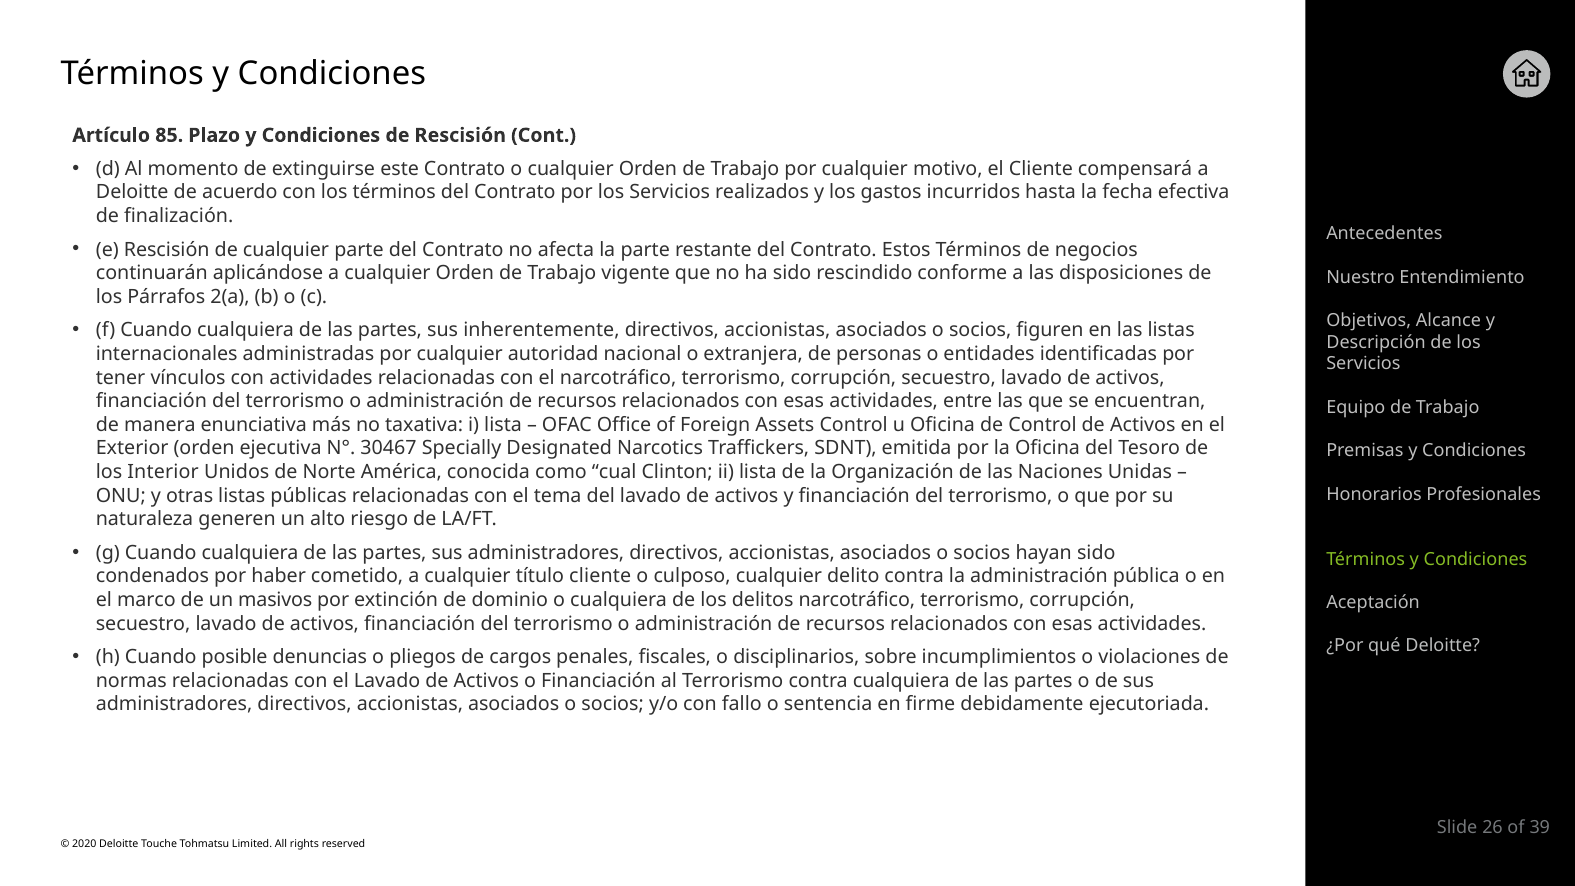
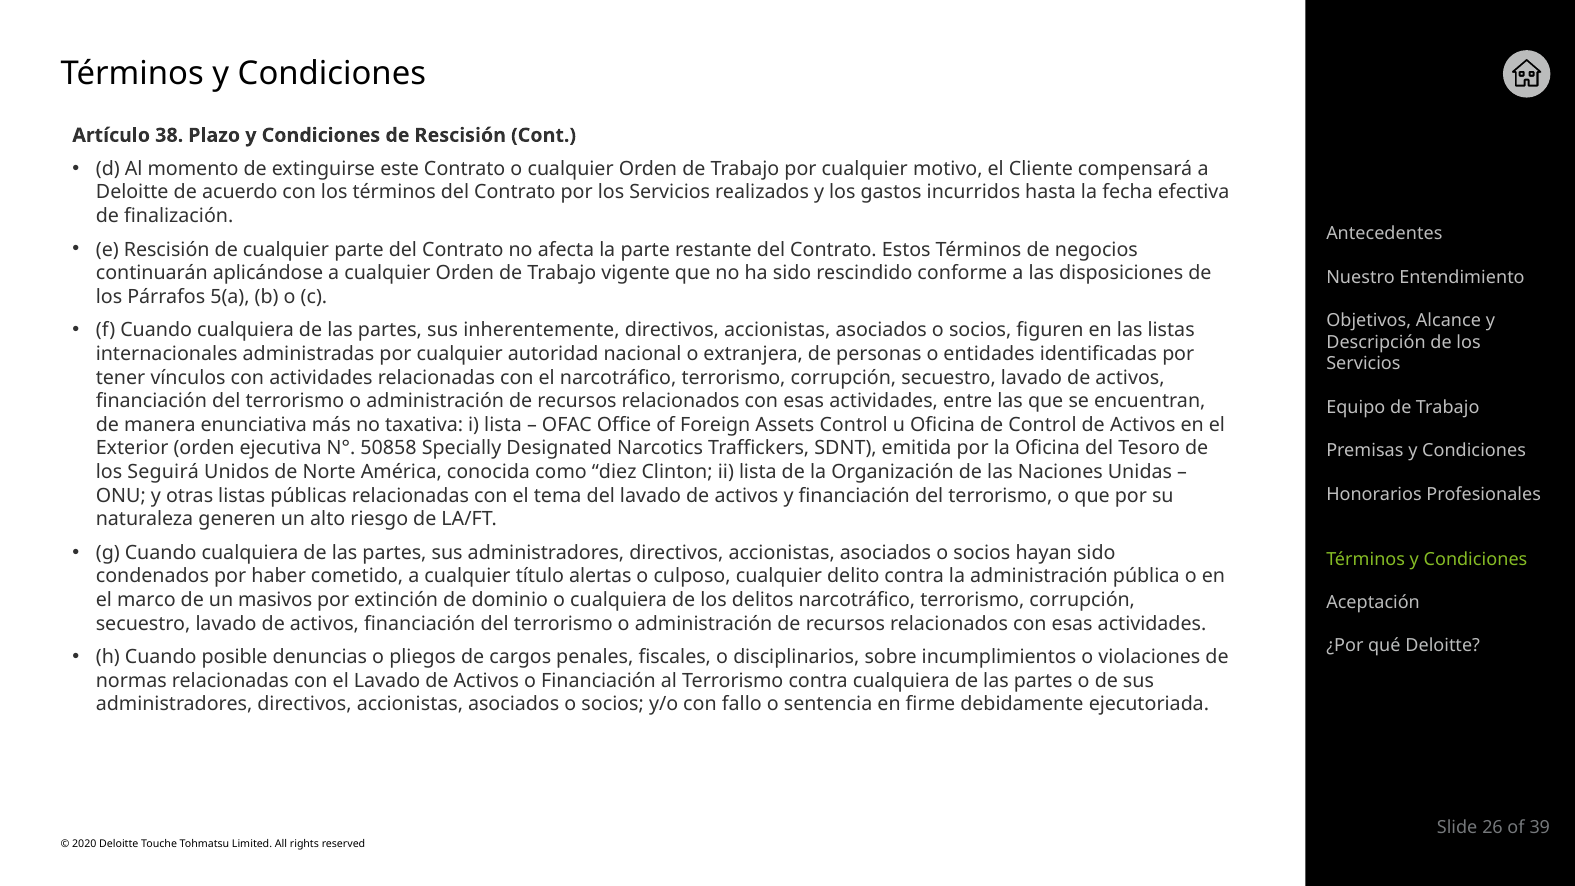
85: 85 -> 38 (169, 135)
2(a: 2(a -> 5(a (230, 297)
30467: 30467 -> 50858 (389, 448)
Interior: Interior -> Seguirá (163, 472)
cual: cual -> diez (614, 472)
título cliente: cliente -> alertas (600, 576)
